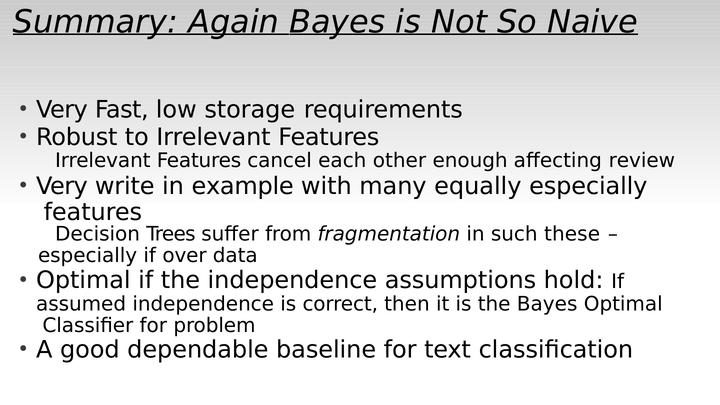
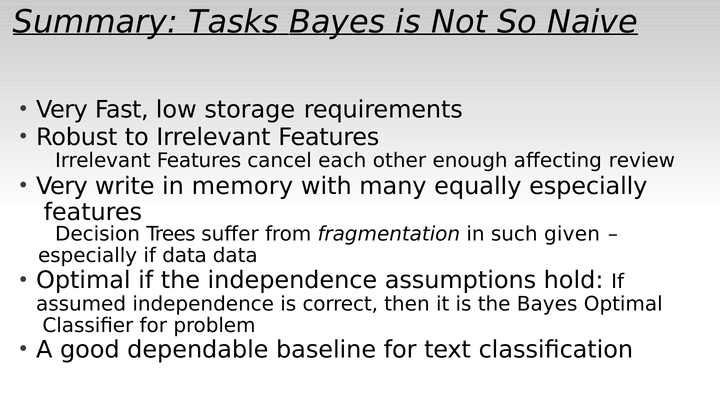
Again: Again -> Tasks (234, 22)
example: example -> memory (242, 186)
these: these -> given (572, 234)
if over: over -> data (185, 256)
